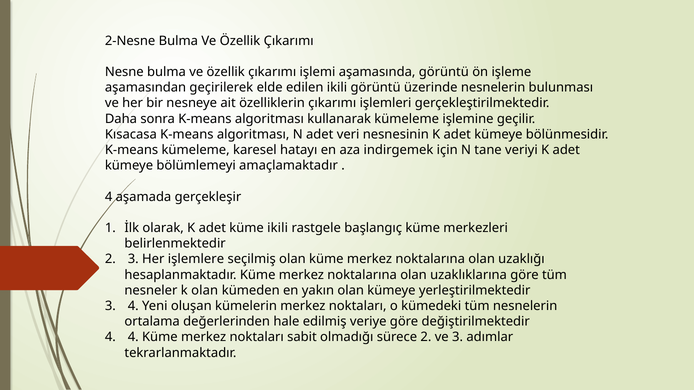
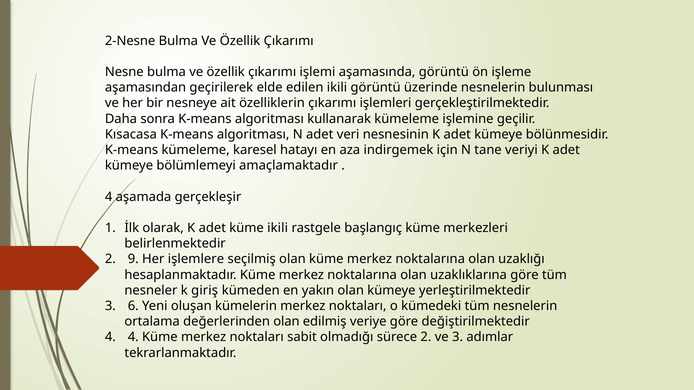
2 3: 3 -> 9 (133, 259)
k olan: olan -> giriş (205, 291)
3 4: 4 -> 6 (133, 306)
değerlerinden hale: hale -> olan (286, 322)
